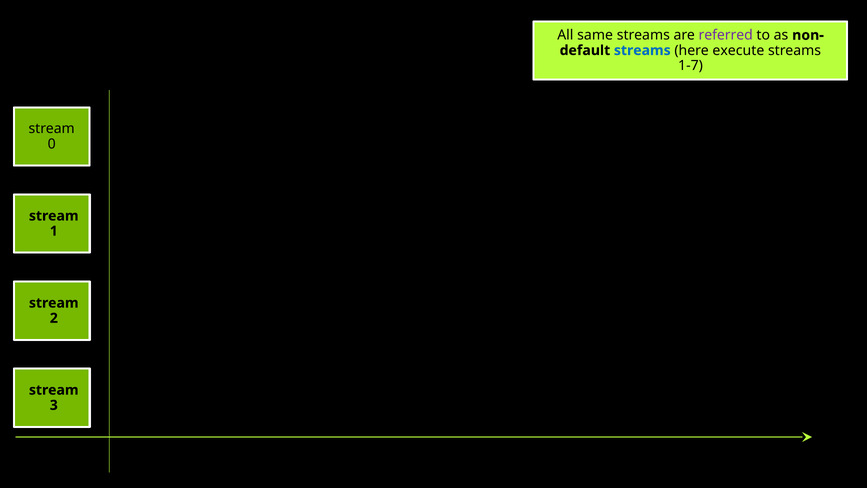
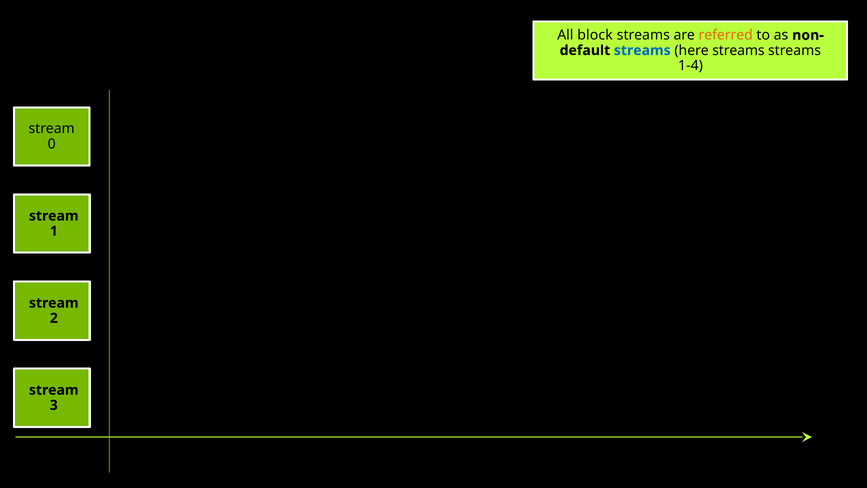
same: same -> block (595, 35)
referred colour: purple -> orange (726, 35)
here execute: execute -> streams (738, 50)
1-7: 1-7 -> 1-4 (690, 66)
